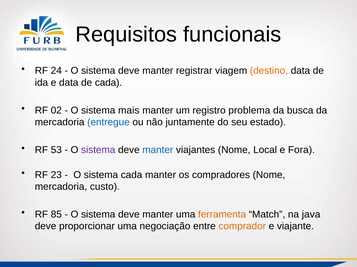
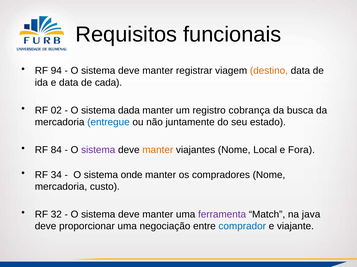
24: 24 -> 94 (56, 71)
mais: mais -> dada (129, 111)
problema: problema -> cobrança (249, 111)
53: 53 -> 84 (56, 150)
manter colour: blue -> orange (158, 150)
23: 23 -> 34 (56, 175)
sistema cada: cada -> onde (132, 175)
85: 85 -> 32 (56, 215)
ferramenta colour: orange -> purple (222, 215)
comprador colour: orange -> blue (242, 227)
